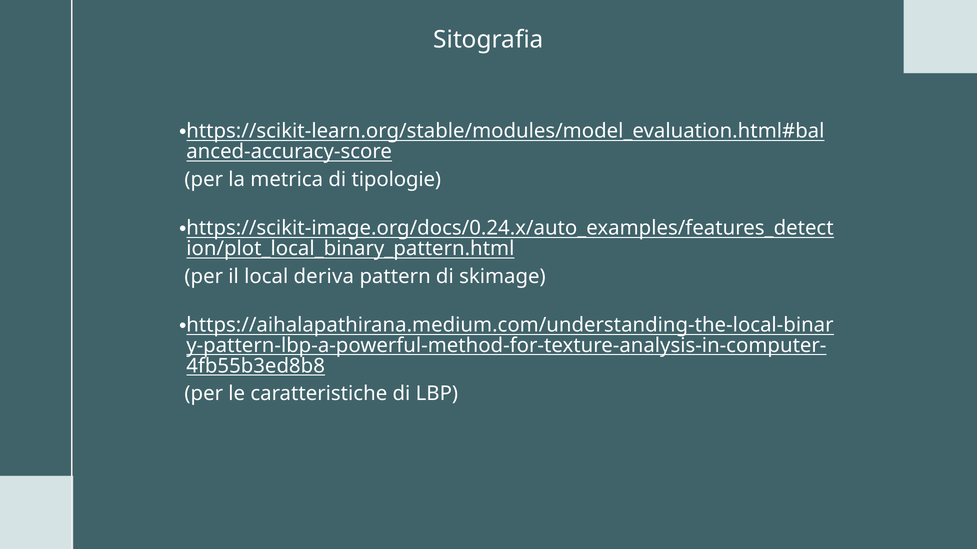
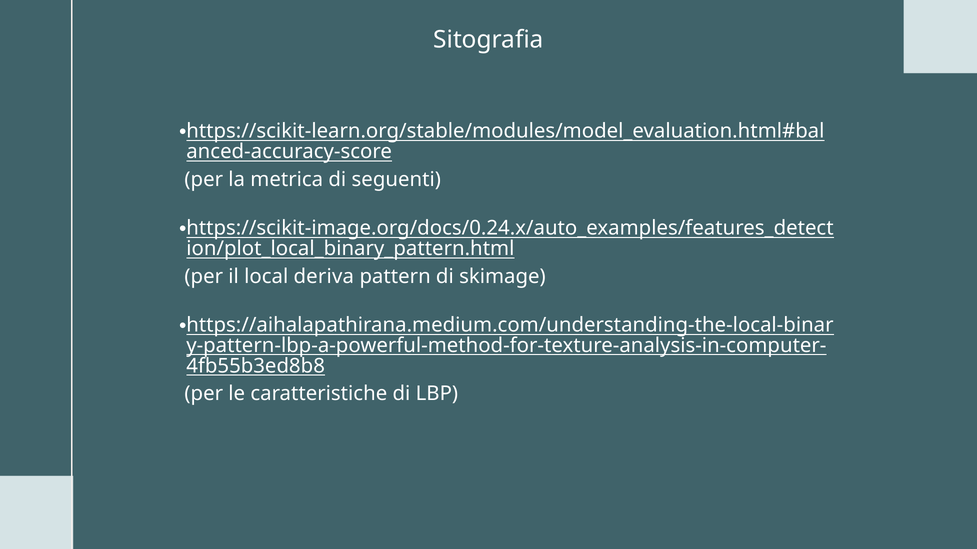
tipologie: tipologie -> seguenti (396, 180)
